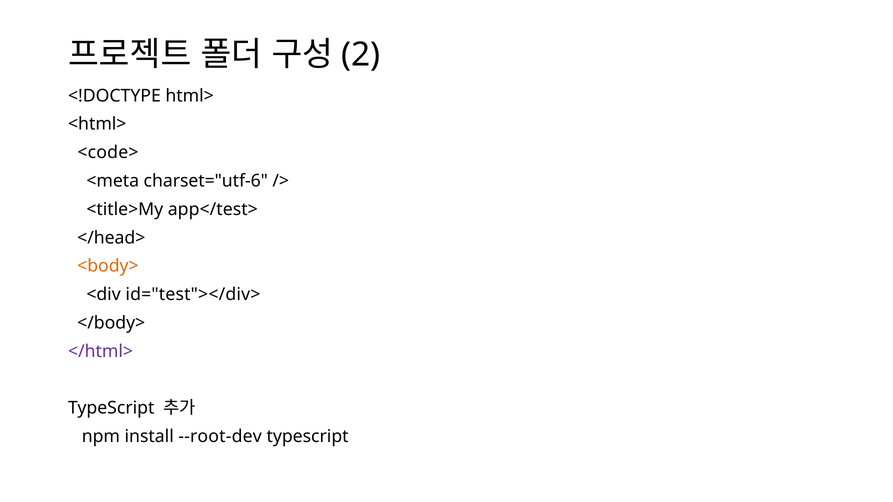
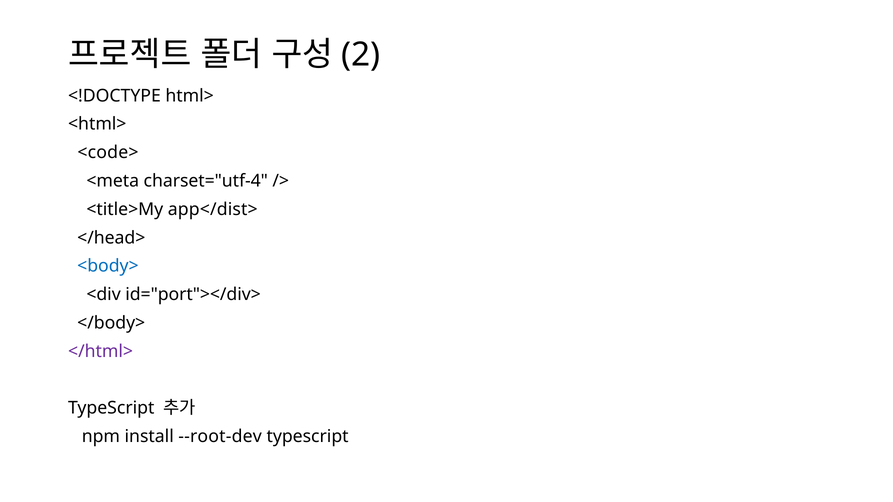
charset="utf-6: charset="utf-6 -> charset="utf-4 (206, 181)
app</test>: app</test> -> app</dist> (213, 209)
<body> colour: orange -> blue (108, 266)
id="test"></div>: id="test"></div> -> id="port"></div> (193, 295)
